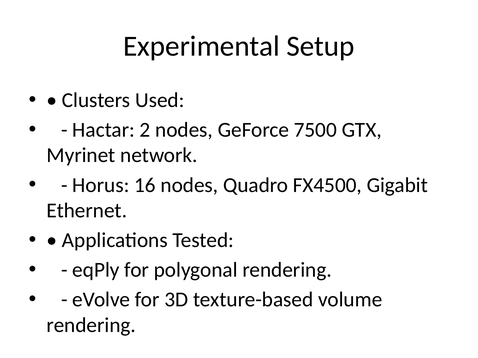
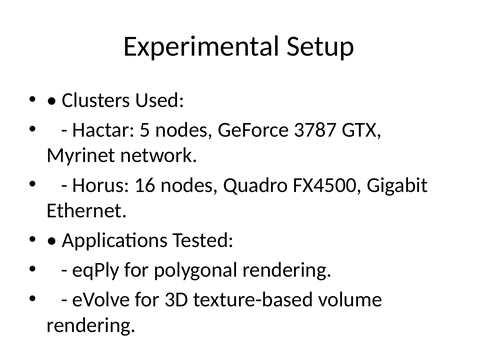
2: 2 -> 5 (145, 130)
7500: 7500 -> 3787 (315, 130)
